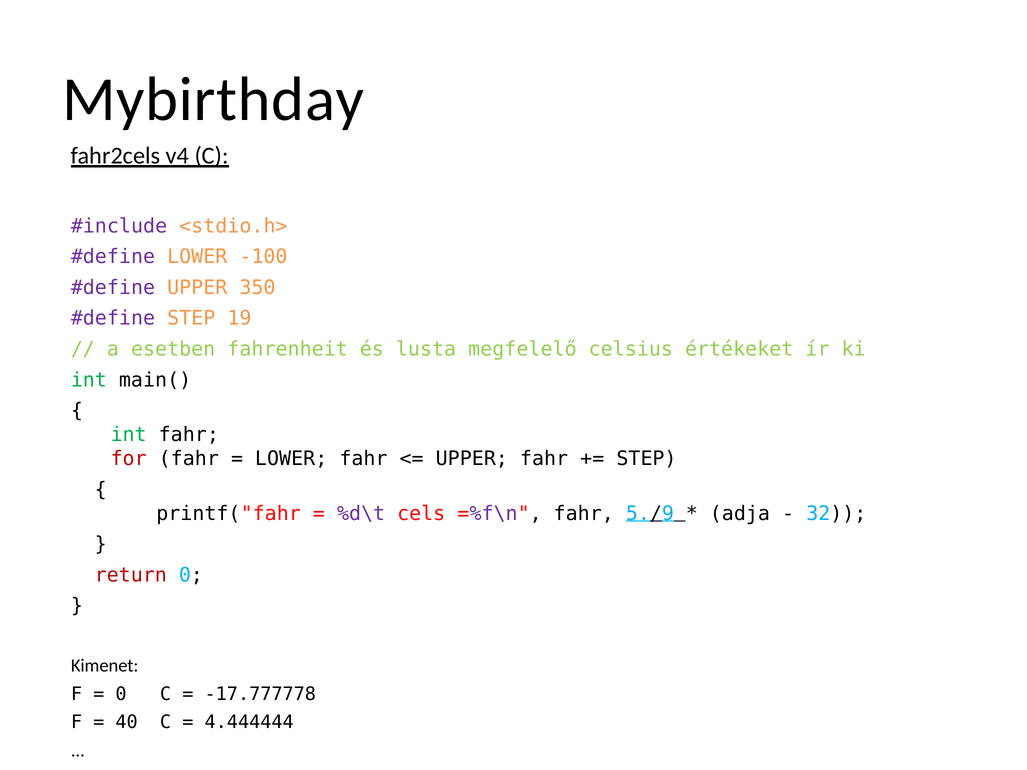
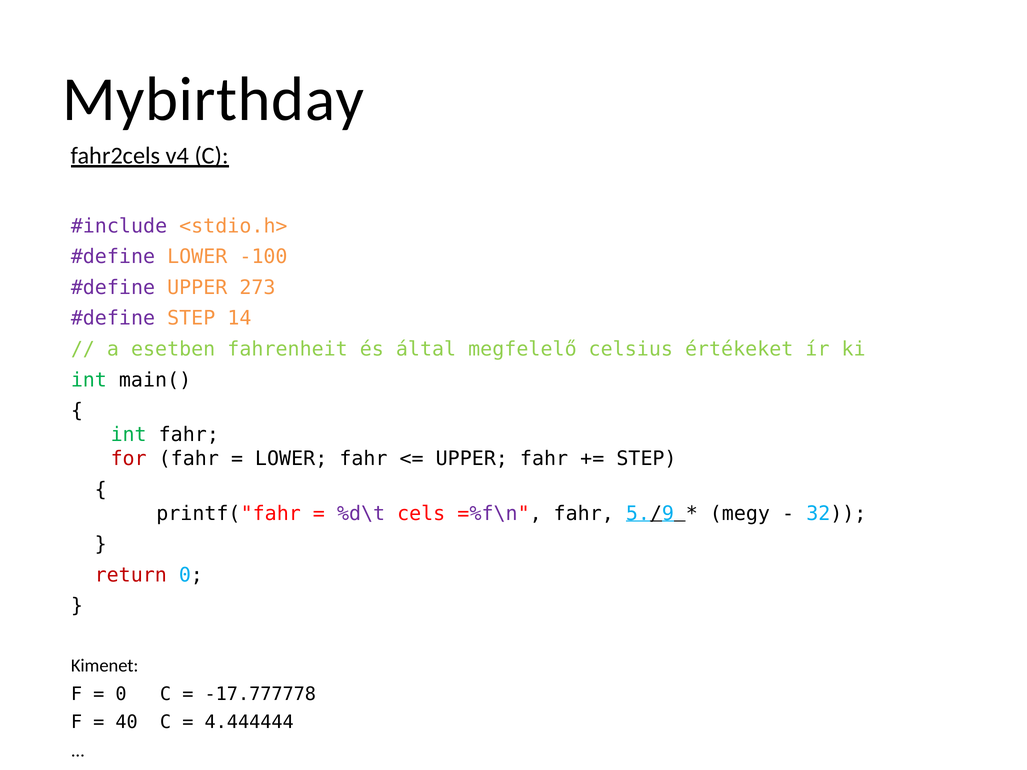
350: 350 -> 273 (257, 288)
19: 19 -> 14 (239, 318)
lusta: lusta -> által (426, 349)
adja: adja -> megy (740, 514)
